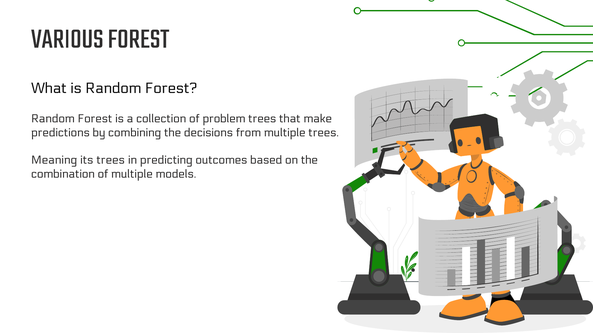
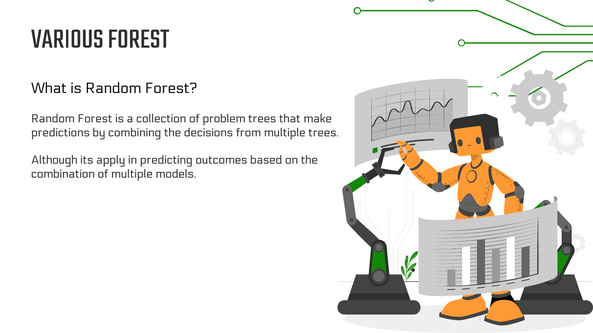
Meaning: Meaning -> Although (54, 160)
its trees: trees -> apply (111, 160)
